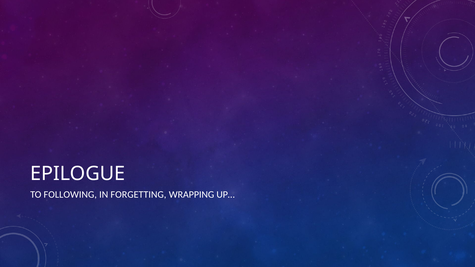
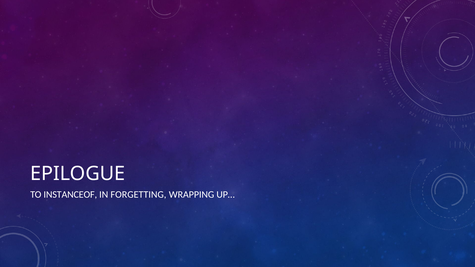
FOLLOWING: FOLLOWING -> INSTANCEOF (70, 195)
